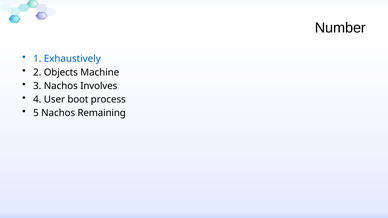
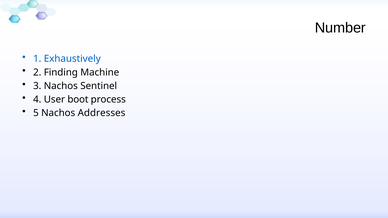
Objects: Objects -> Finding (61, 72)
Involves: Involves -> Sentinel (99, 86)
Remaining: Remaining -> Addresses (102, 113)
